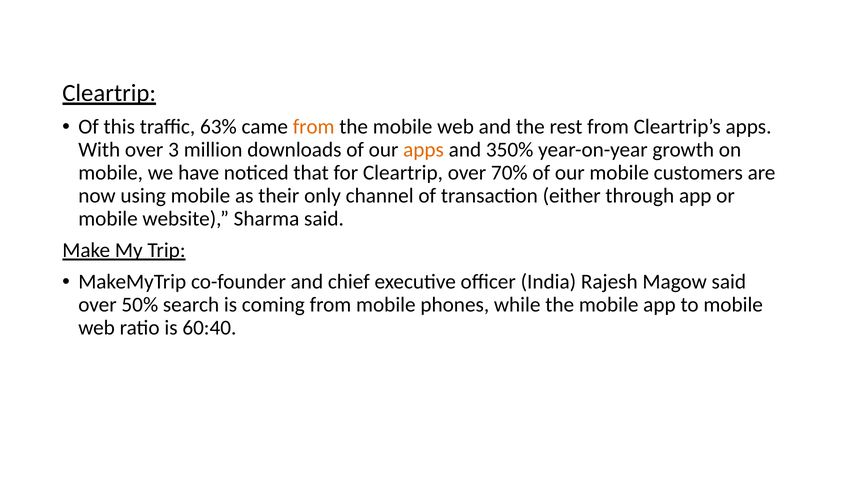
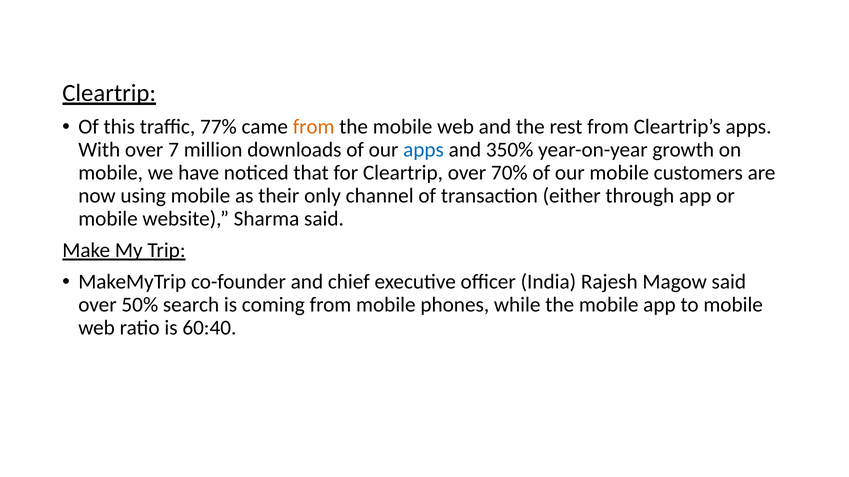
63%: 63% -> 77% (218, 127)
3: 3 -> 7 (174, 150)
apps colour: orange -> blue (424, 150)
